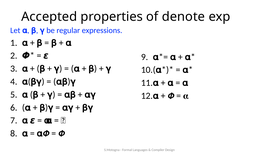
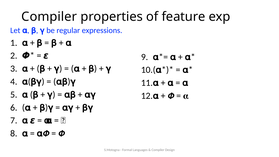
Accepted: Accepted -> Compiler (49, 17)
denote: denote -> feature (183, 17)
